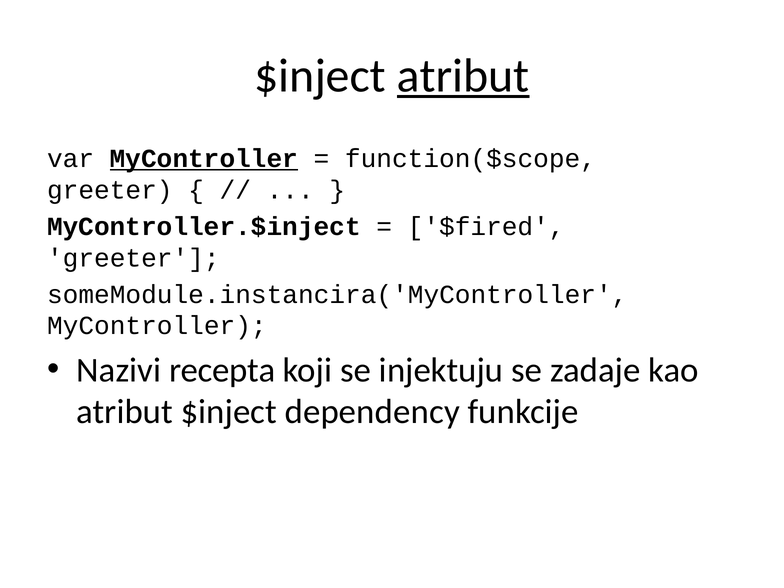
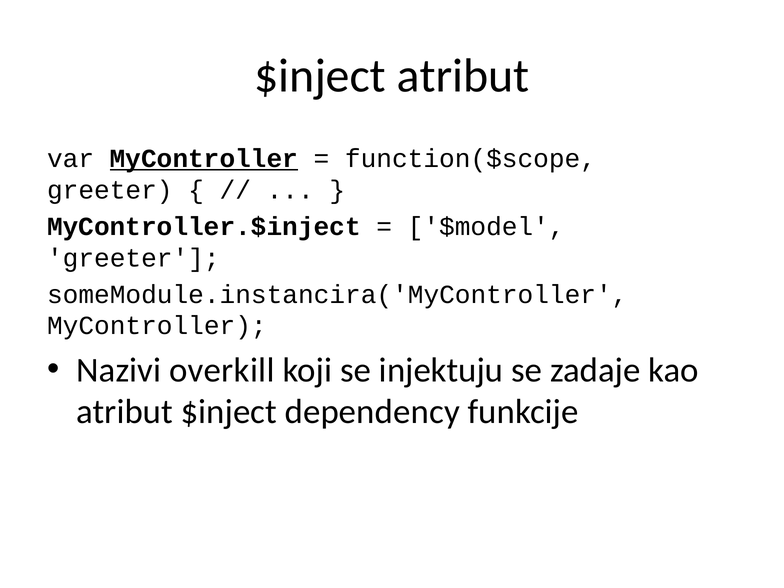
atribut underline: present -> none (463, 76)
$fired: $fired -> $model (486, 227)
recepta: recepta -> overkill (222, 370)
